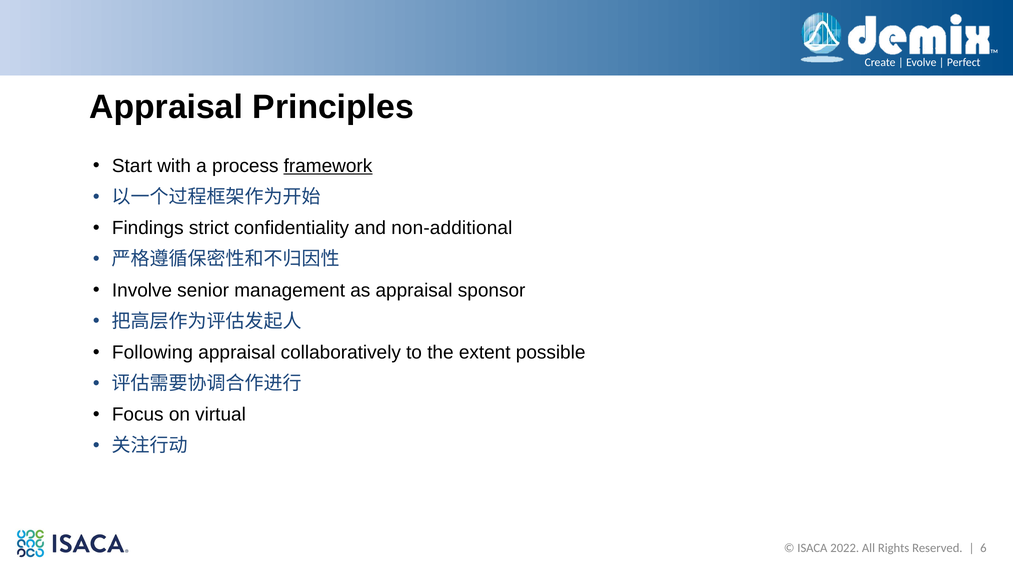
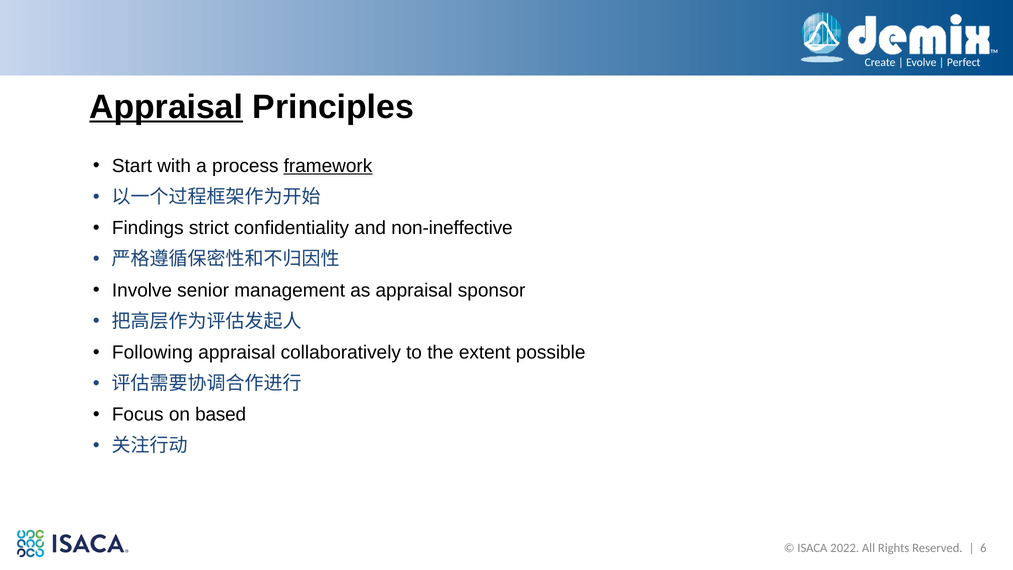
Appraisal underline: none -> present (166, 107)
non-additional: non-additional -> non-ineffective (452, 228)
virtual: virtual -> based (221, 414)
